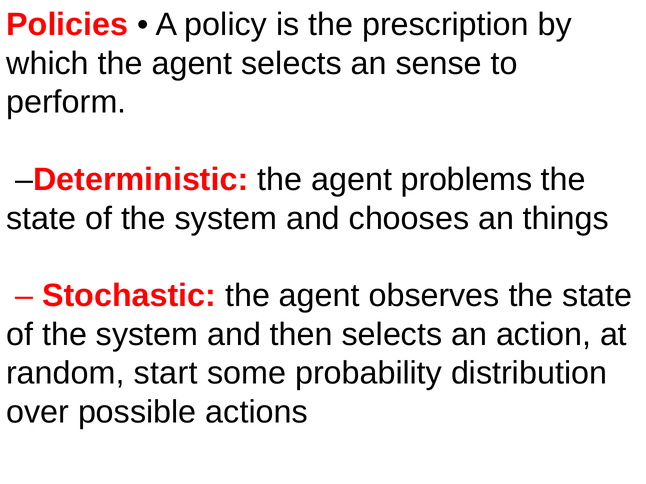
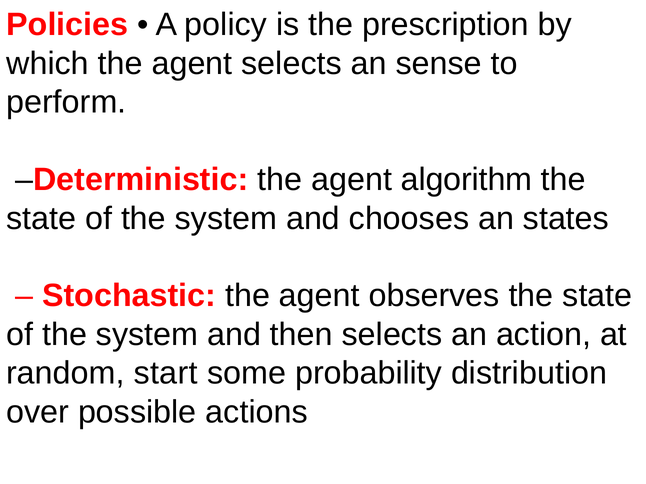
problems: problems -> algorithm (467, 180)
things: things -> states (566, 219)
